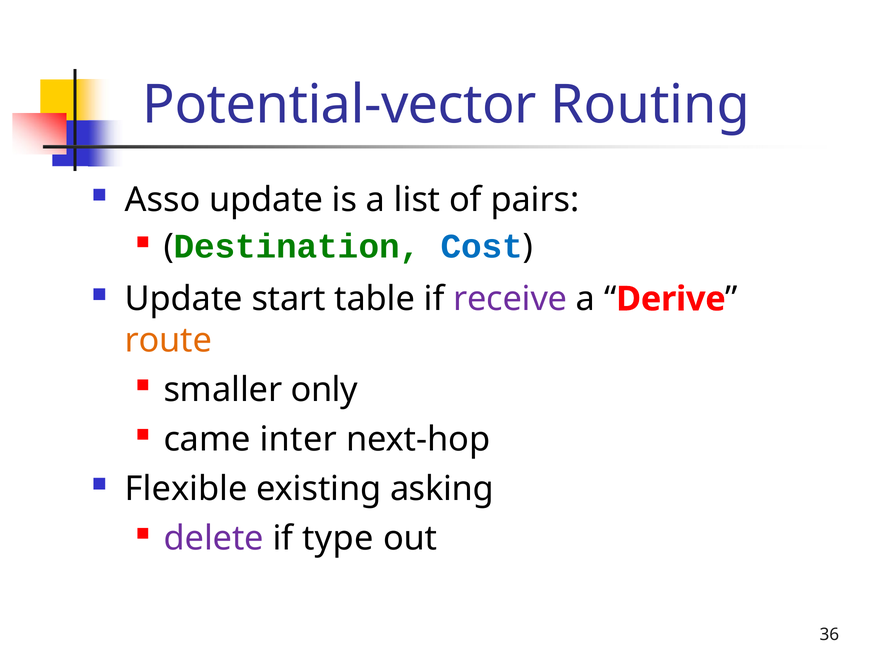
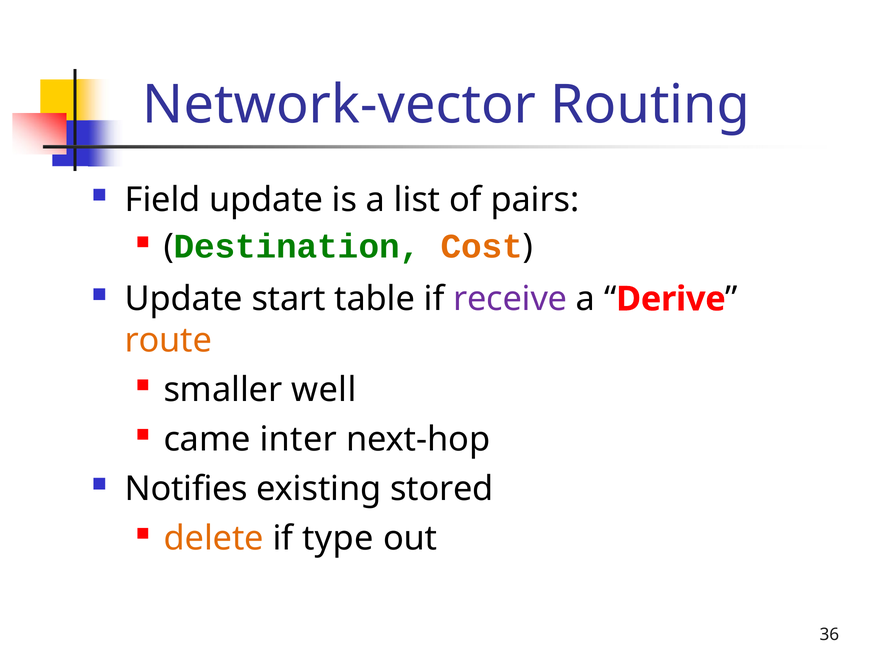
Potential-vector: Potential-vector -> Network-vector (339, 105)
Asso: Asso -> Field (163, 200)
Cost colour: blue -> orange (482, 247)
only: only -> well (324, 390)
Flexible: Flexible -> Notifies (186, 489)
asking: asking -> stored (442, 489)
delete colour: purple -> orange (214, 538)
